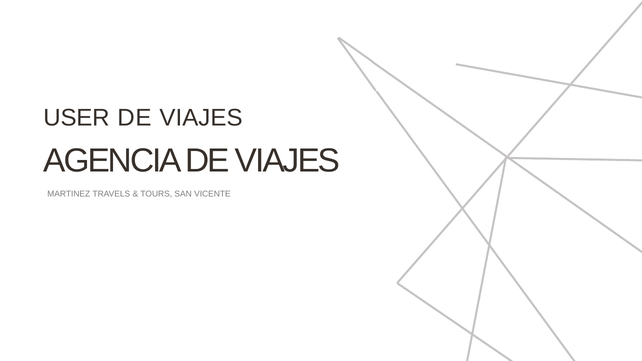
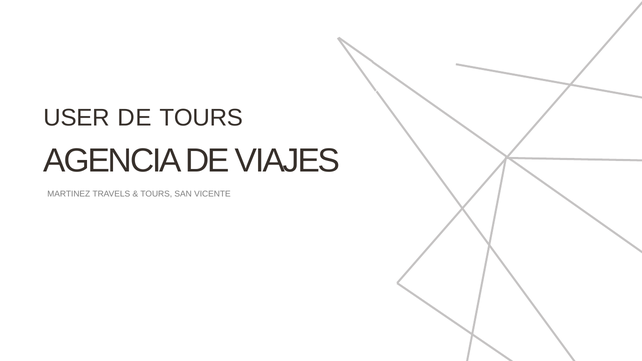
VIAJES: VIAJES -> TOURS (201, 118)
